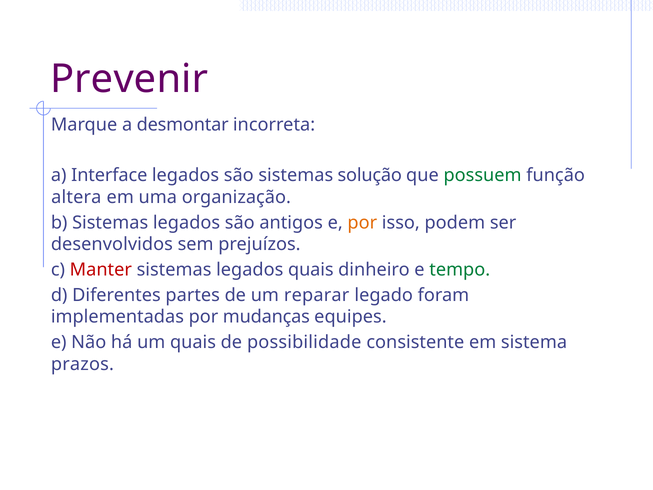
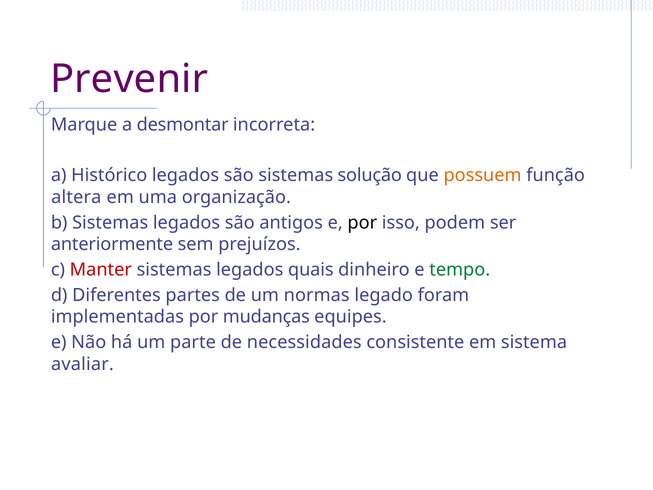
Interface: Interface -> Histórico (109, 175)
possuem colour: green -> orange (483, 175)
por colour: orange -> black (362, 222)
desenvolvidos: desenvolvidos -> anteriormente (112, 244)
reparar: reparar -> normas (317, 295)
um quais: quais -> parte (193, 342)
possibilidade: possibilidade -> necessidades (304, 342)
prazos: prazos -> avaliar (82, 364)
